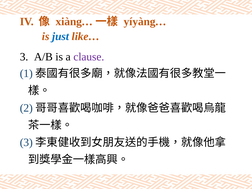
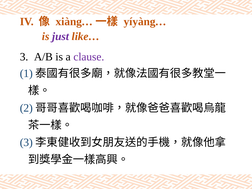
just colour: blue -> purple (61, 36)
